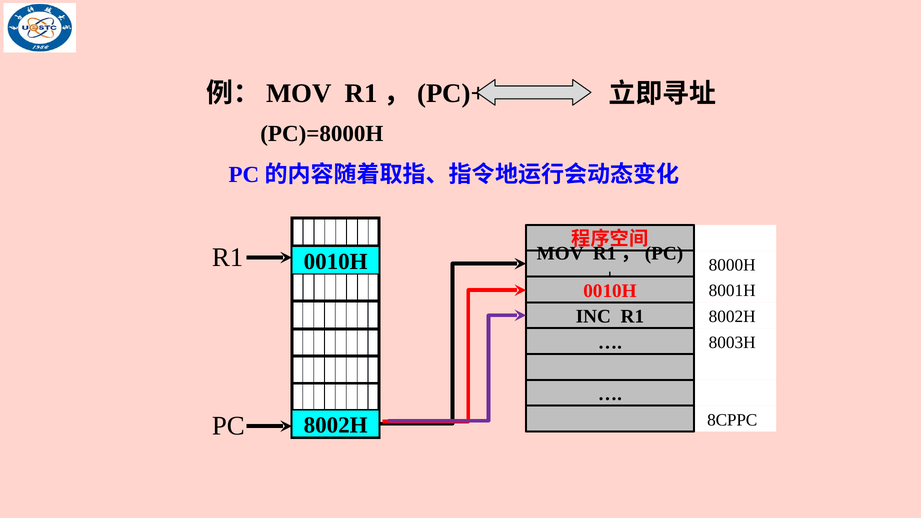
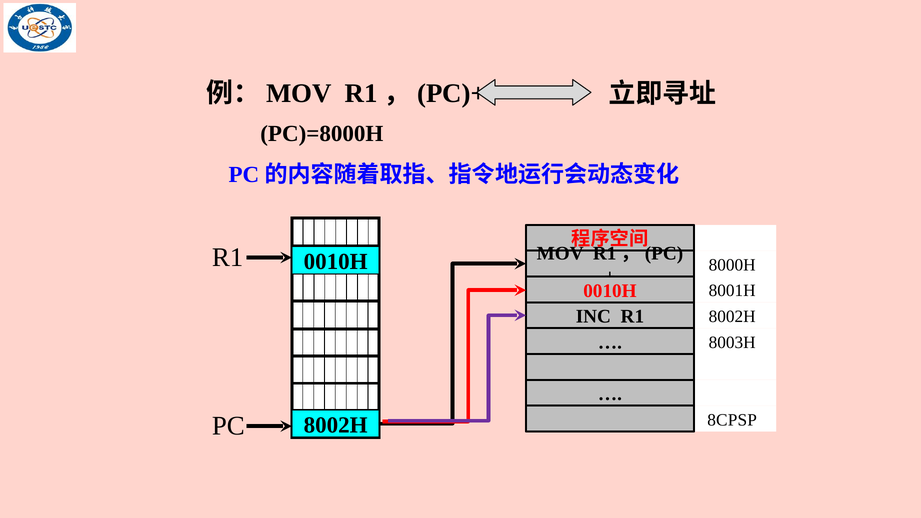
8CPPC: 8CPPC -> 8CPSP (732, 420)
